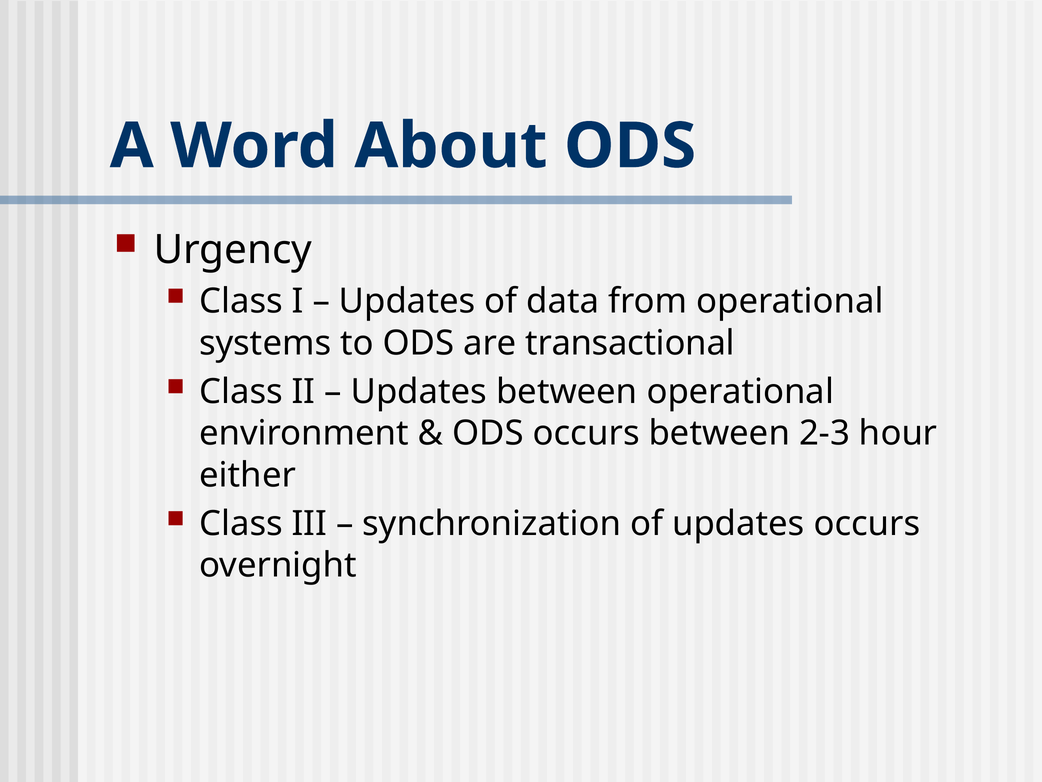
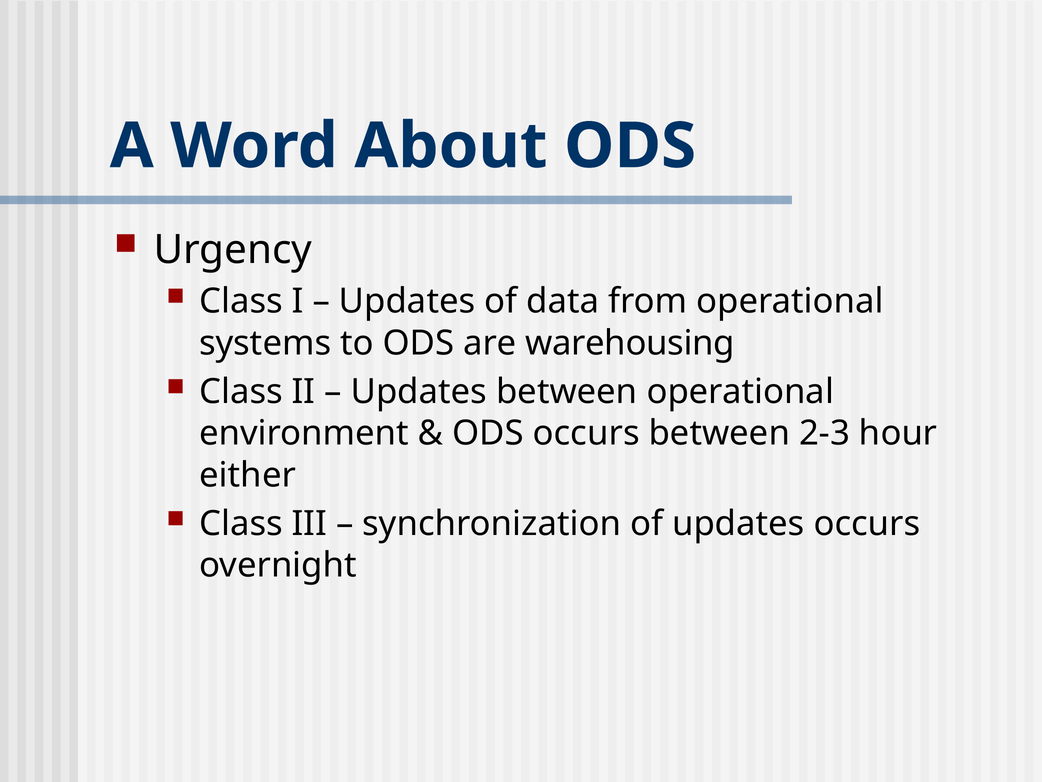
transactional: transactional -> warehousing (630, 343)
